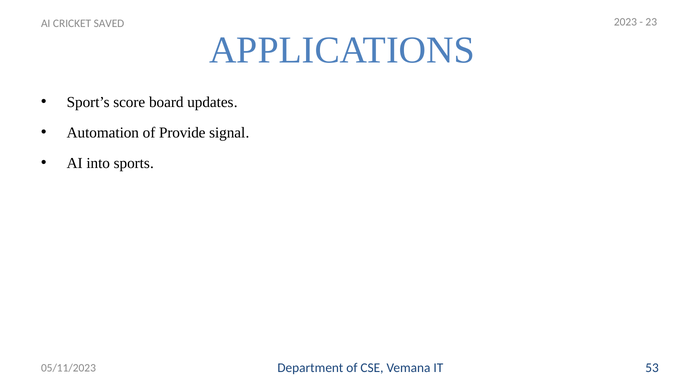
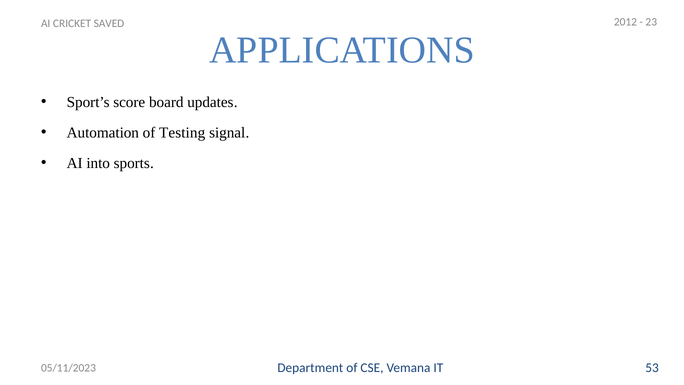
2023: 2023 -> 2012 (625, 22)
Provide: Provide -> Testing (182, 133)
